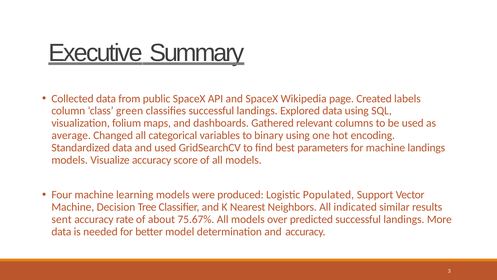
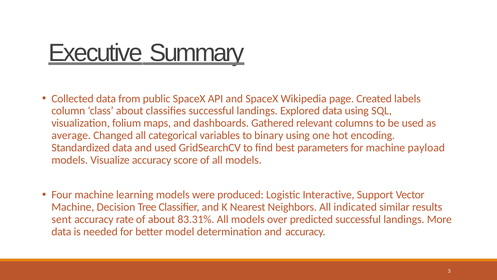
class green: green -> about (130, 111)
machine landings: landings -> payload (426, 148)
Populated: Populated -> Interactive (329, 194)
75.67%: 75.67% -> 83.31% (196, 219)
